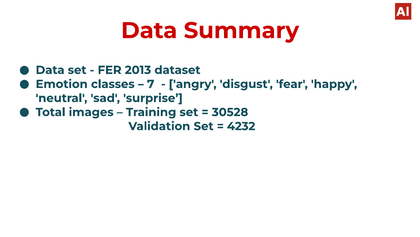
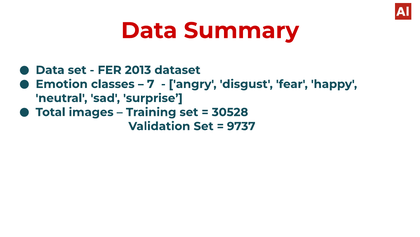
4232: 4232 -> 9737 (241, 126)
